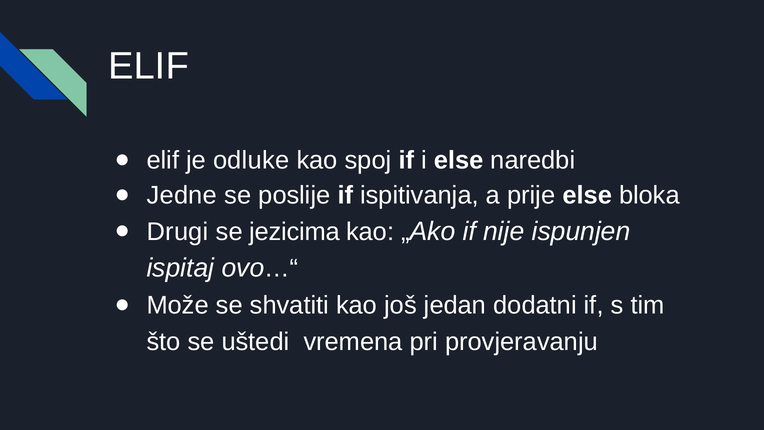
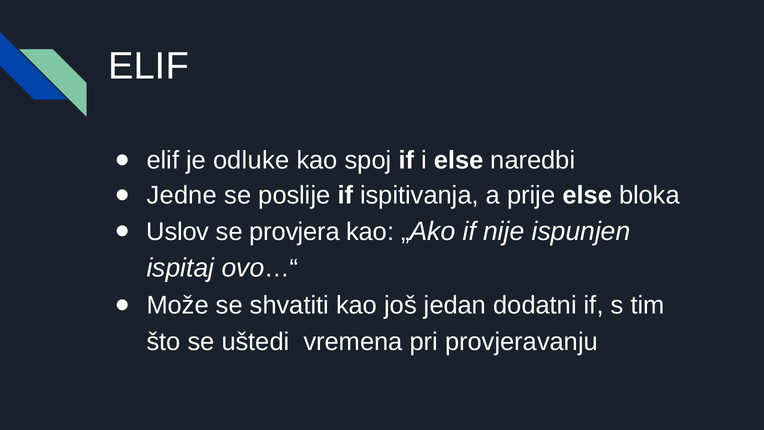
Drugi: Drugi -> Uslov (178, 232)
jezicima: jezicima -> provjera (295, 232)
